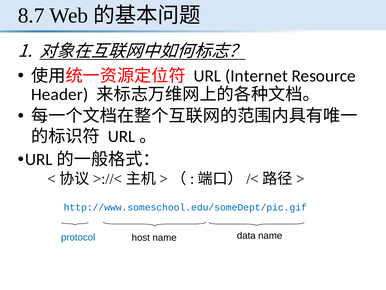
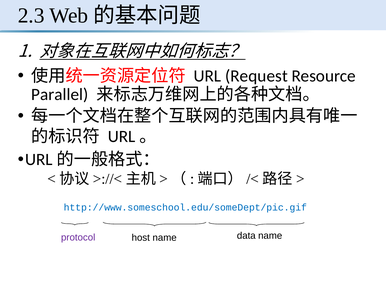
8.7: 8.7 -> 2.3 (31, 16)
Internet: Internet -> Request (256, 76)
Header: Header -> Parallel (60, 94)
protocol colour: blue -> purple (78, 237)
